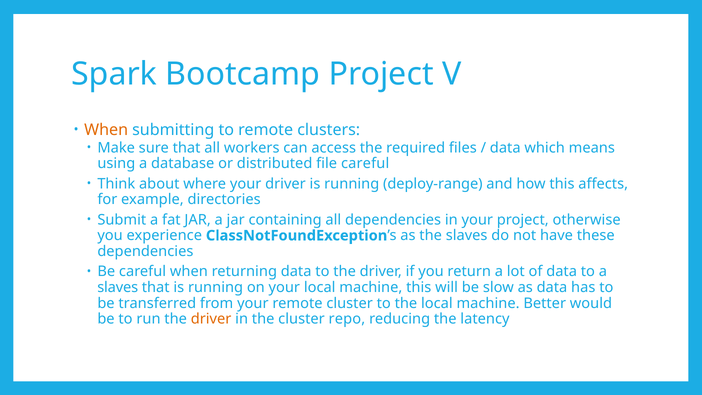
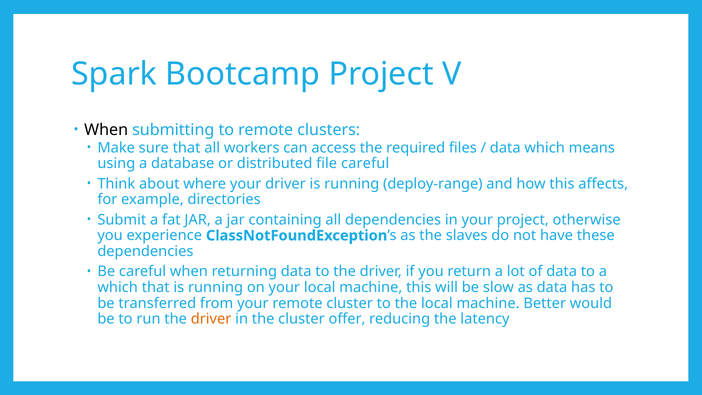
When colour: orange -> black (106, 130)
slaves: slaves -> which (118, 287)
repo: repo -> offer (347, 319)
